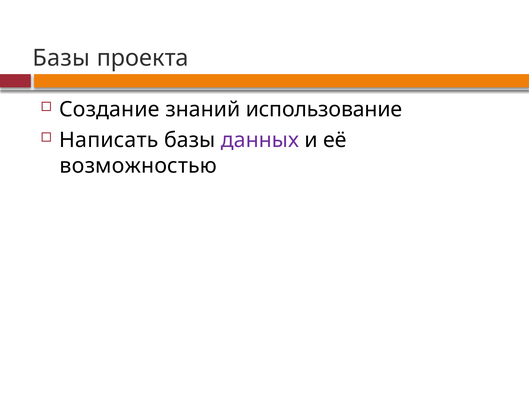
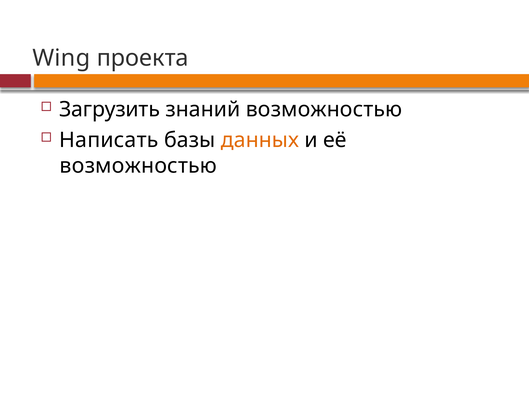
Базы: Базы -> Wing (61, 58)
Создание: Создание -> Загрузить (110, 109)
знаний использование: использование -> возможностью (324, 109)
данных colour: purple -> orange (260, 140)
